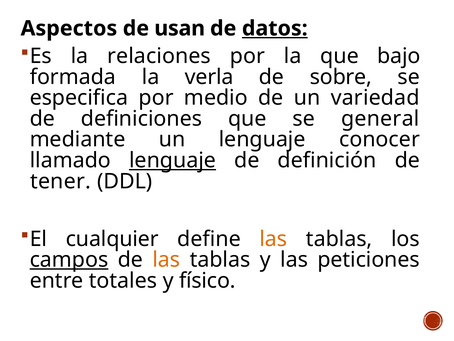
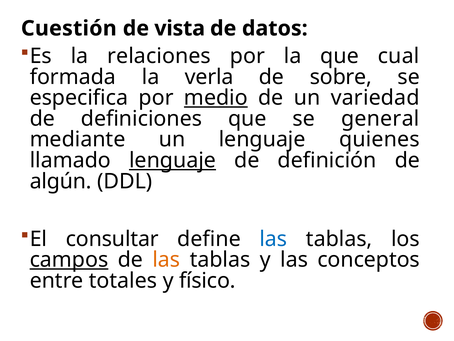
Aspectos: Aspectos -> Cuestión (69, 28)
usan: usan -> vista (180, 28)
datos underline: present -> none (275, 28)
bajo: bajo -> cual (399, 56)
medio underline: none -> present (216, 98)
conocer: conocer -> quienes (379, 139)
tener: tener -> algún (61, 181)
cualquier: cualquier -> consultar (112, 239)
las colour: orange -> blue (273, 239)
peticiones: peticiones -> conceptos (369, 259)
